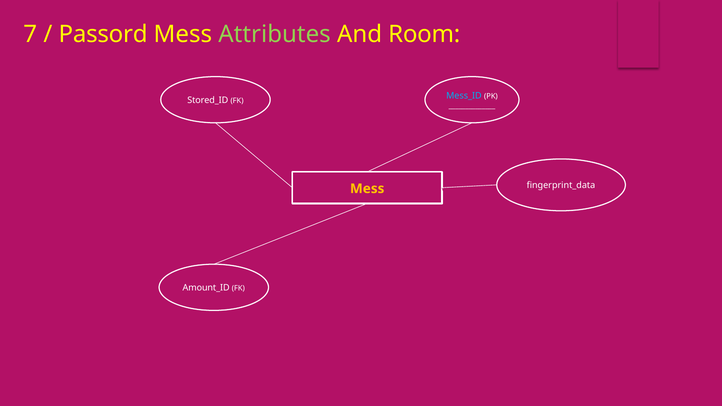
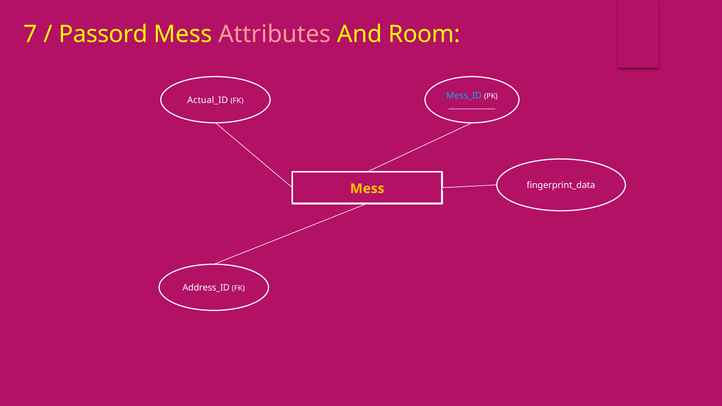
Attributes colour: light green -> pink (275, 34)
Stored_ID: Stored_ID -> Actual_ID (208, 100)
Amount_ID: Amount_ID -> Address_ID (206, 288)
